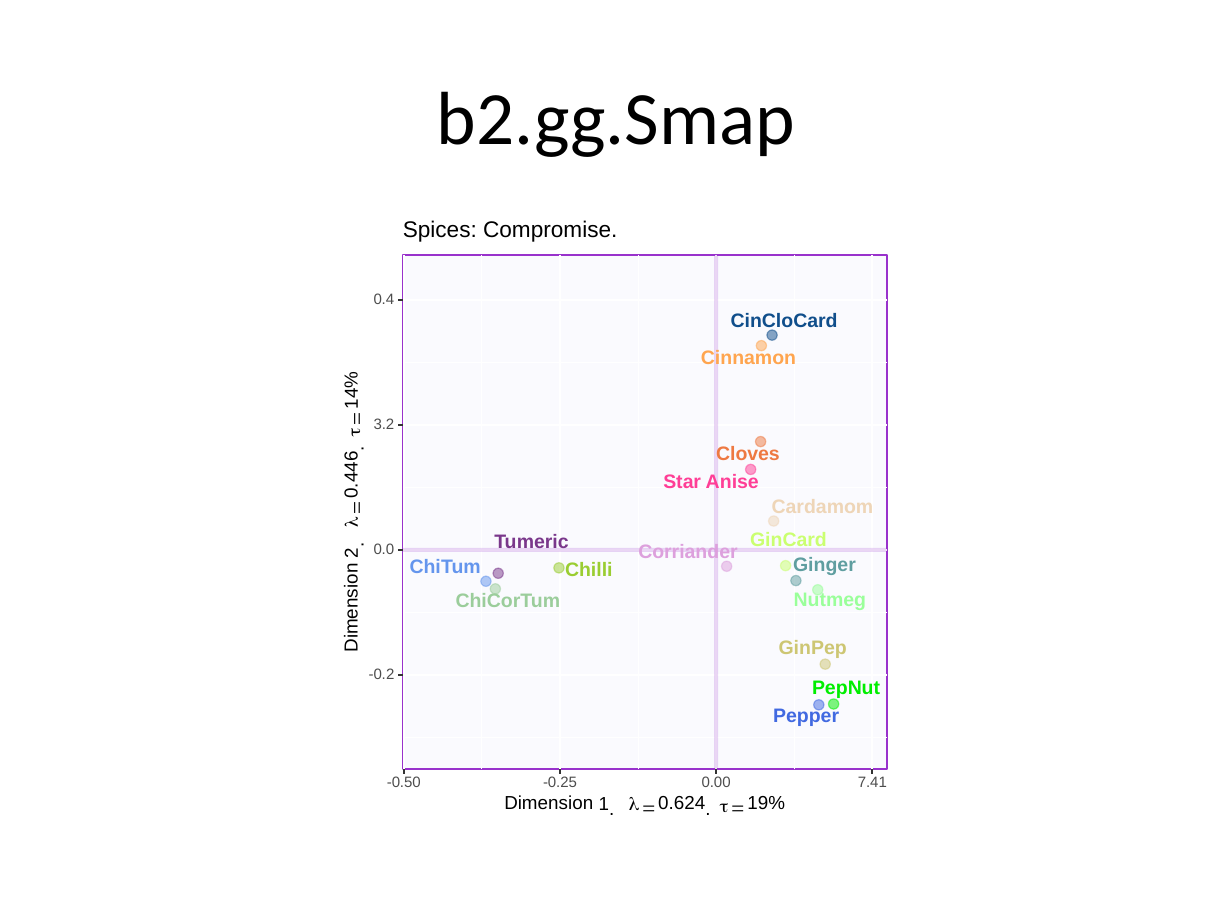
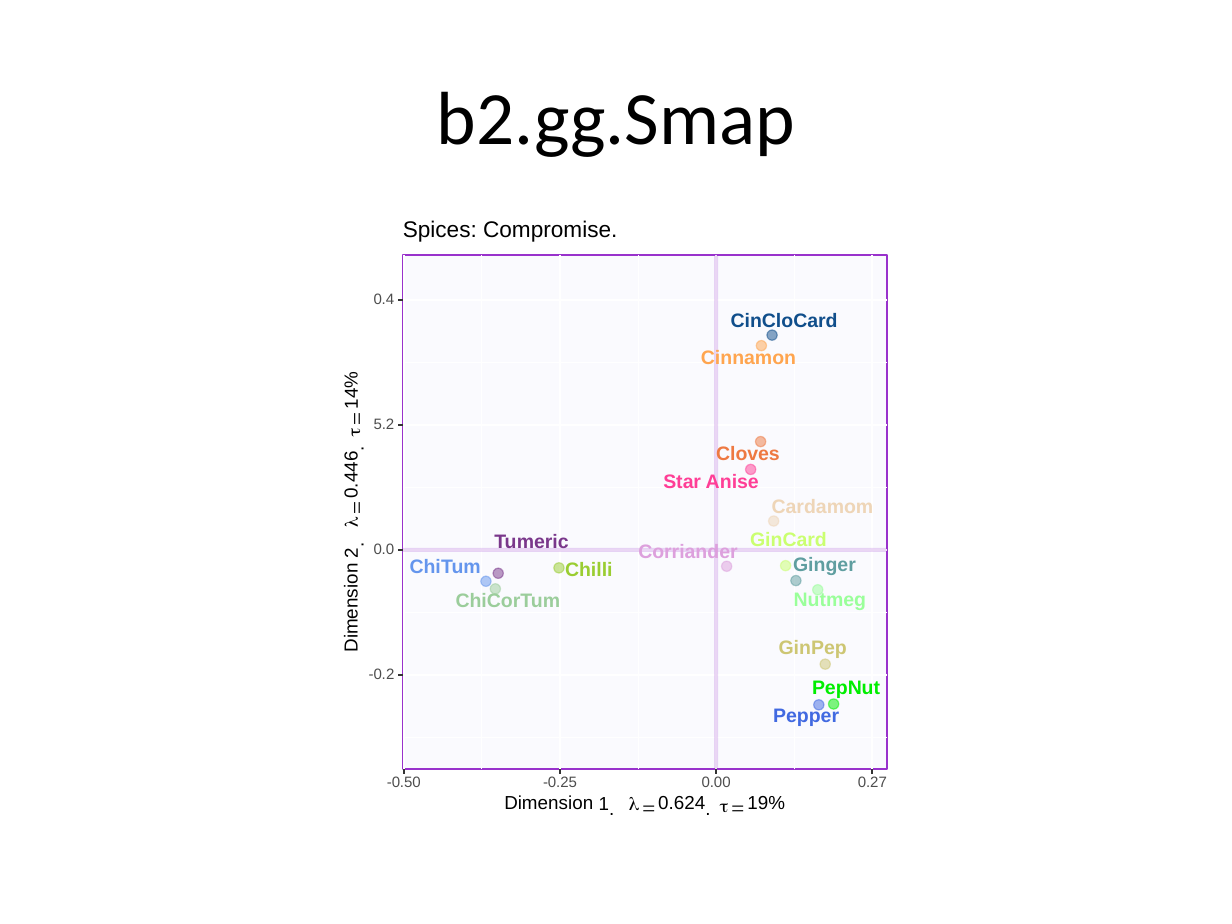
3.2: 3.2 -> 5.2 (384, 424)
7.41: 7.41 -> 0.27 (872, 783)
